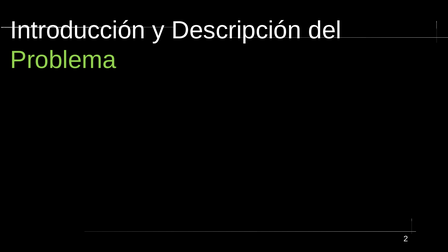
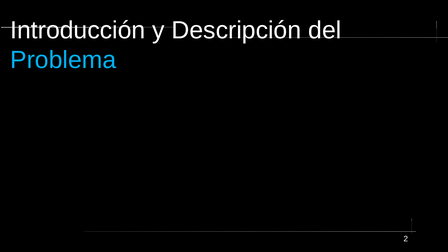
Problema colour: light green -> light blue (63, 60)
